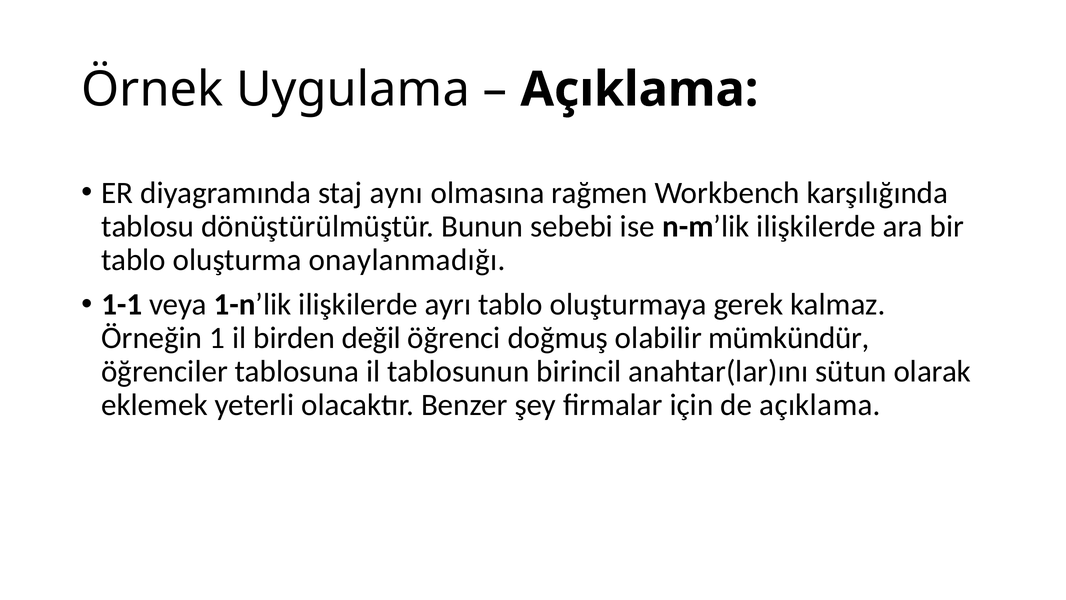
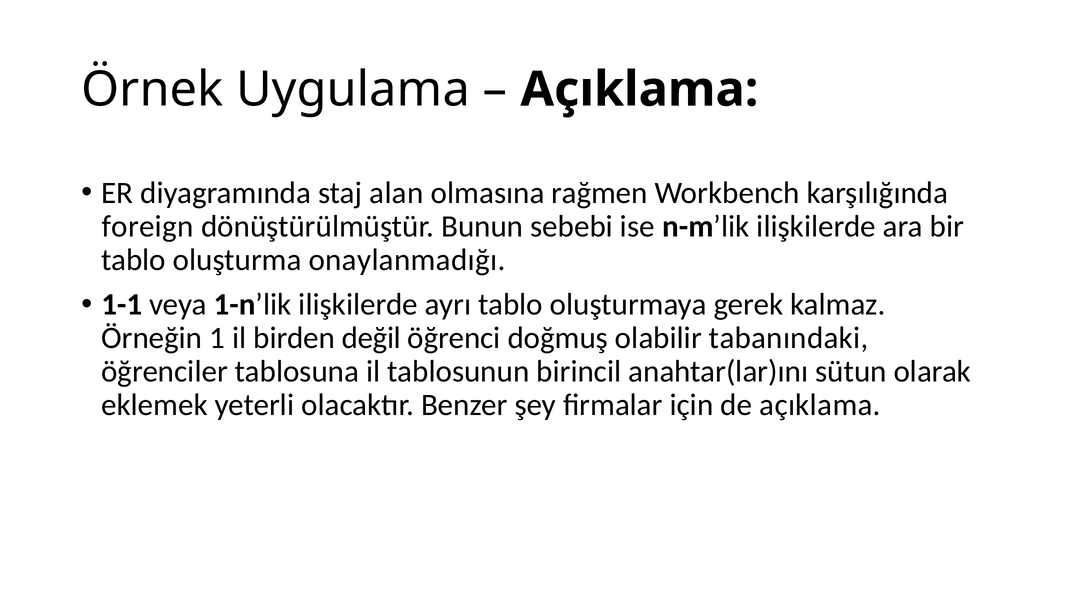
aynı: aynı -> alan (396, 193)
tablosu: tablosu -> foreign (148, 226)
mümkündür: mümkündür -> tabanındaki (789, 338)
